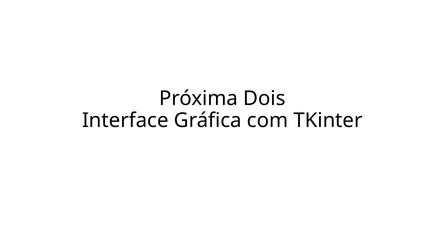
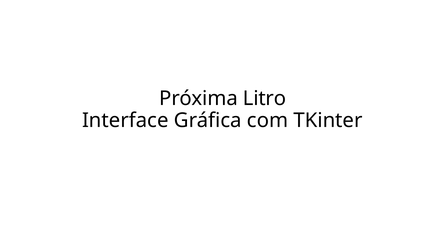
Dois: Dois -> Litro (265, 98)
